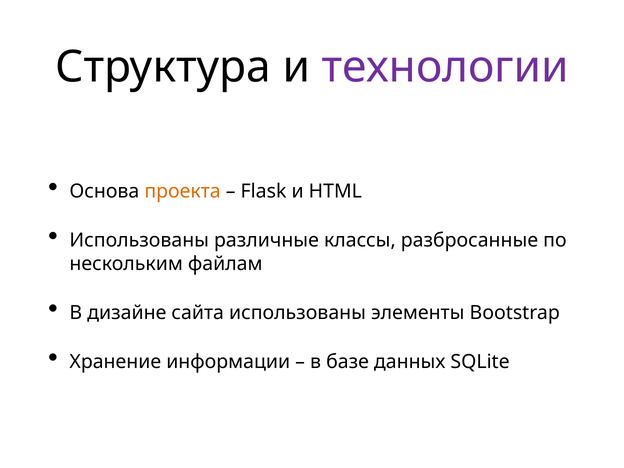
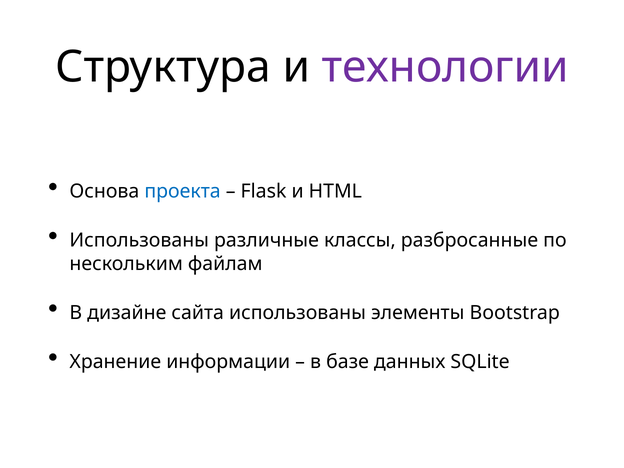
проекта colour: orange -> blue (183, 191)
